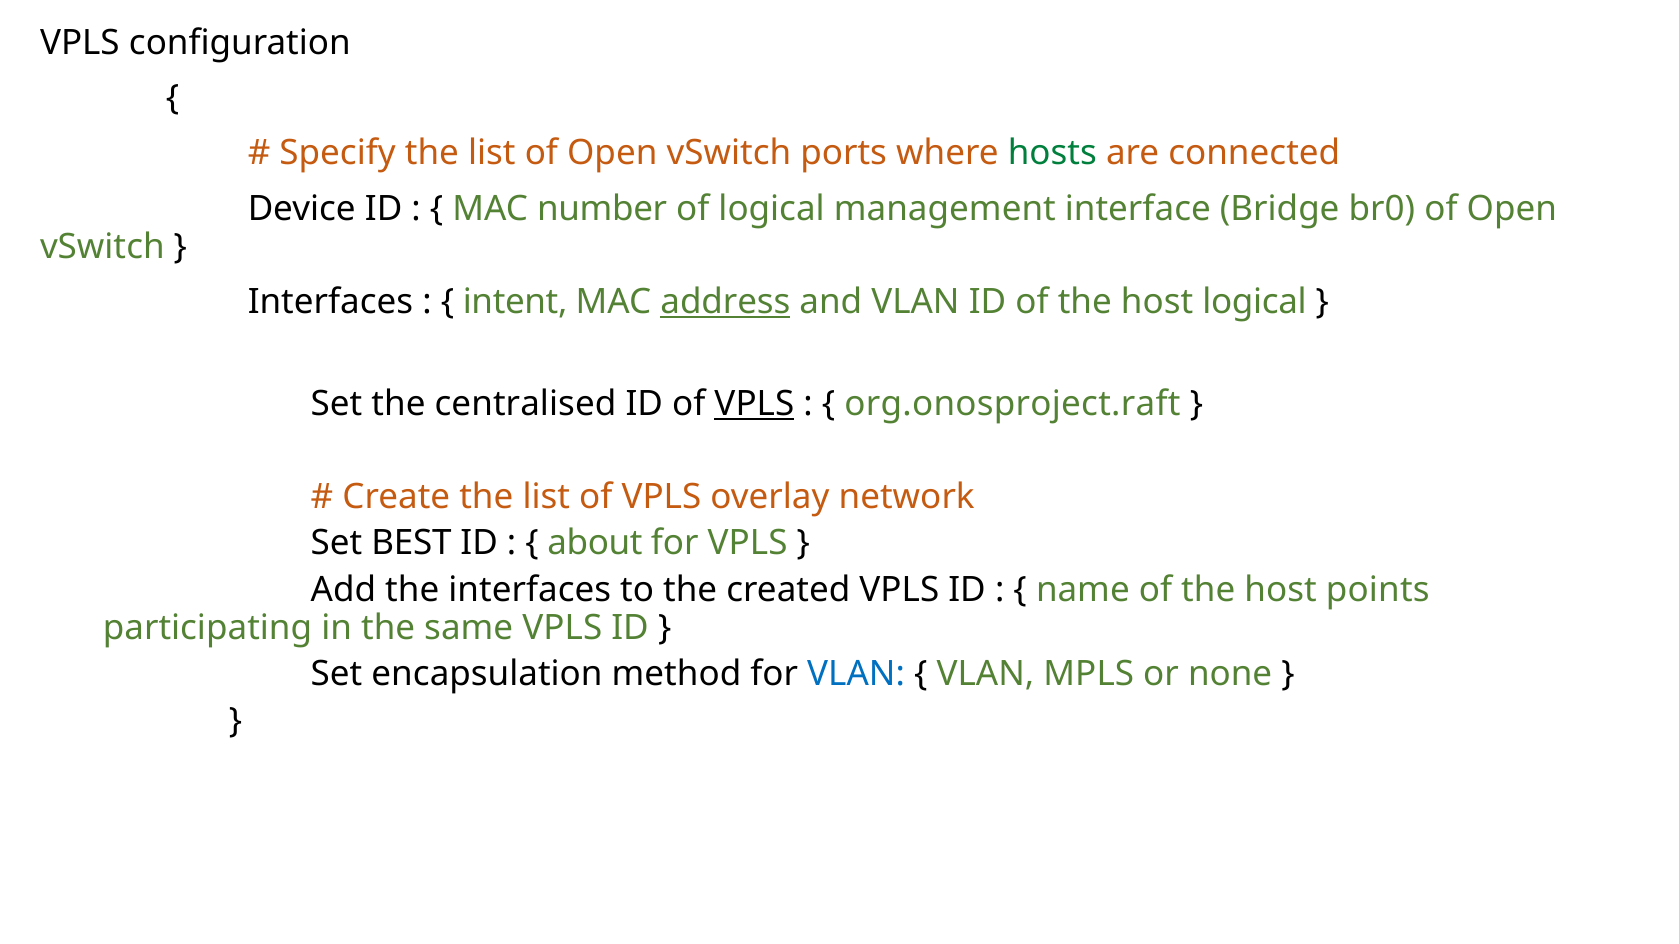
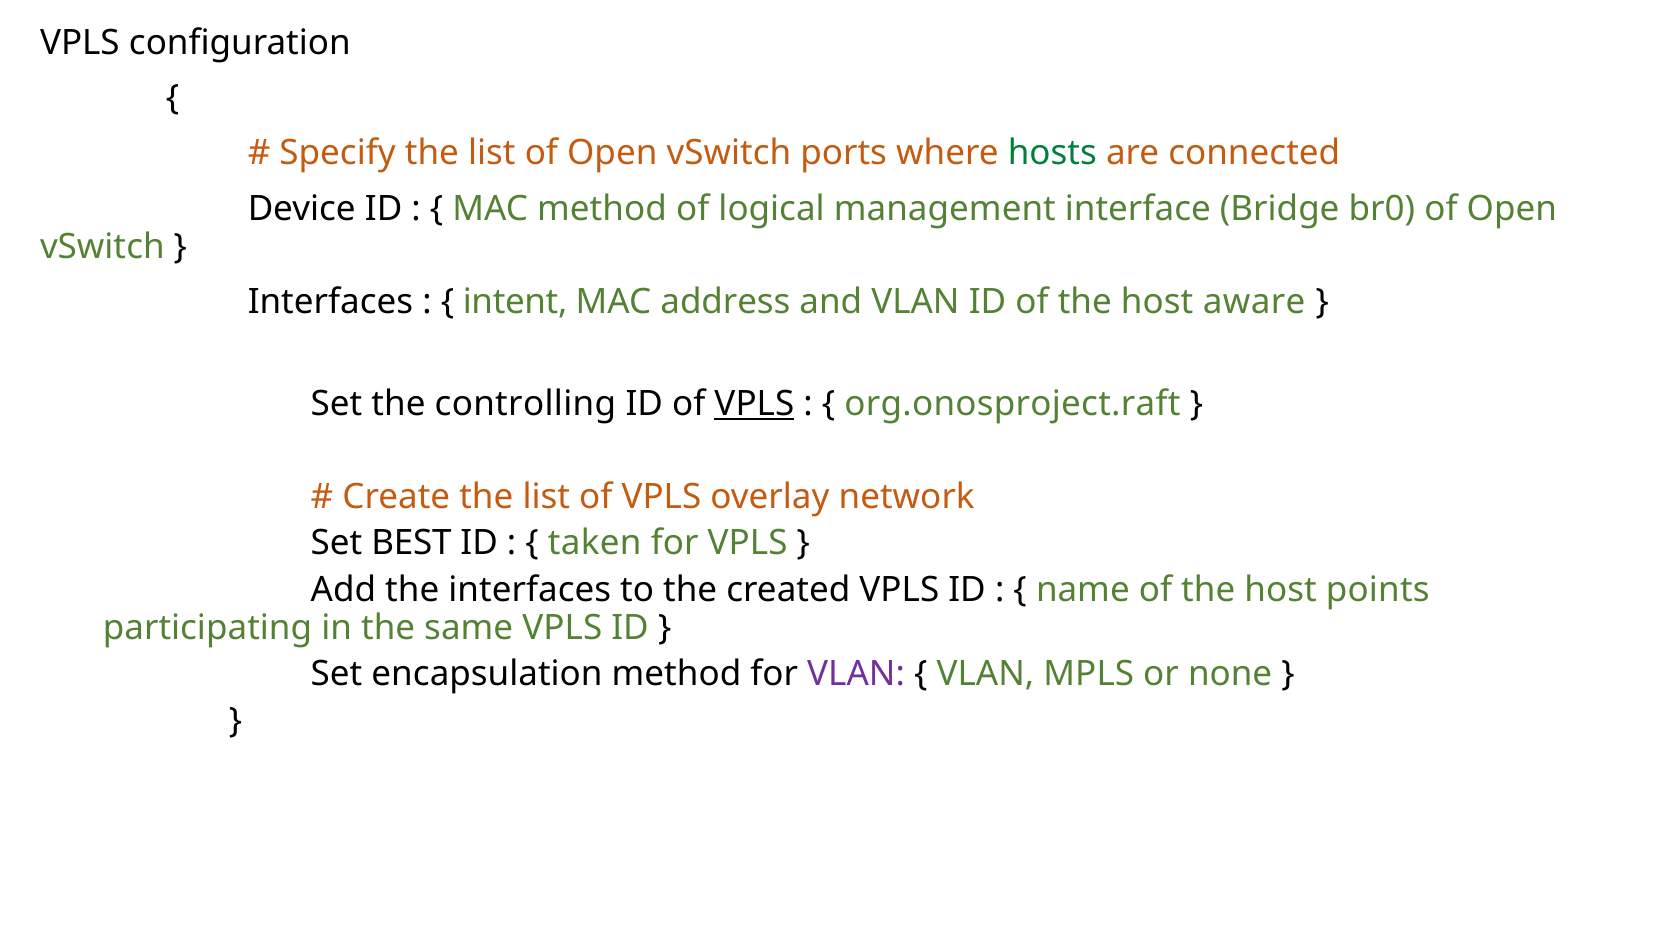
MAC number: number -> method (602, 209)
address underline: present -> none (725, 302)
host logical: logical -> aware (1254, 302)
centralised: centralised -> controlling (525, 404)
about: about -> taken (595, 544)
VLAN colour: blue -> purple (856, 674)
